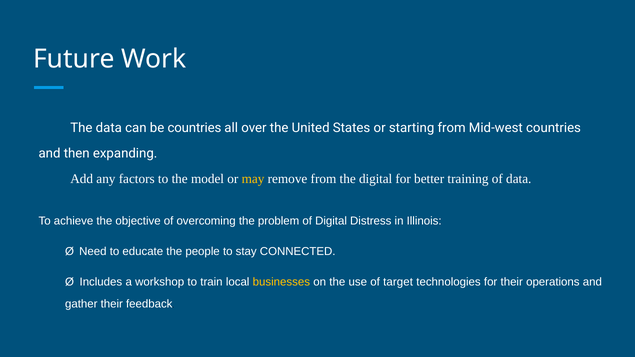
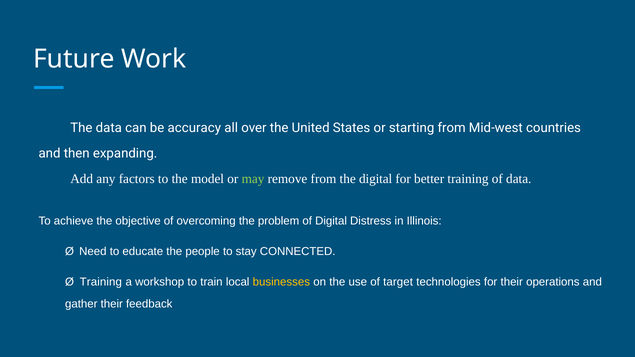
be countries: countries -> accuracy (194, 128)
may colour: yellow -> light green (253, 179)
Ø Includes: Includes -> Training (101, 282)
